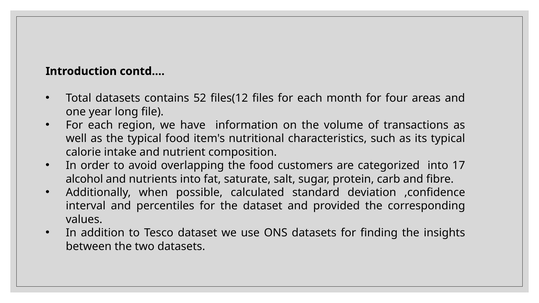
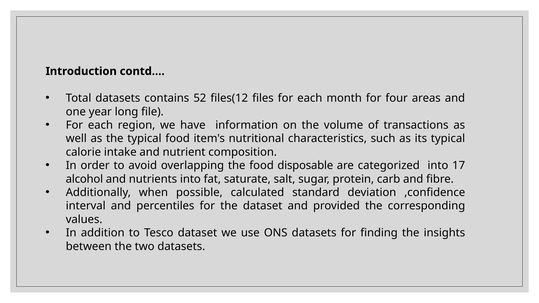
customers: customers -> disposable (305, 166)
